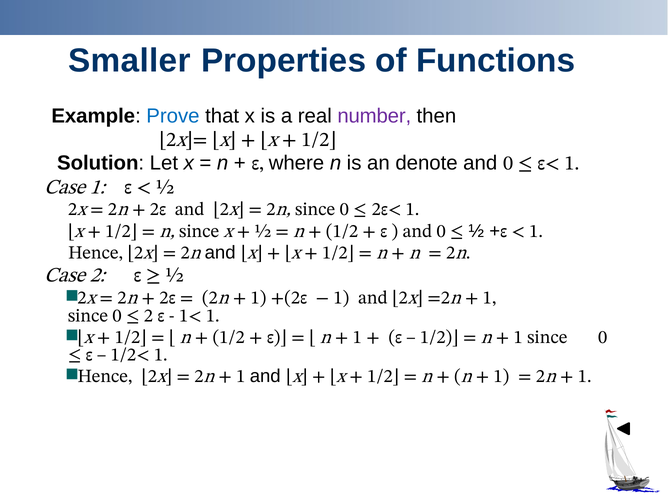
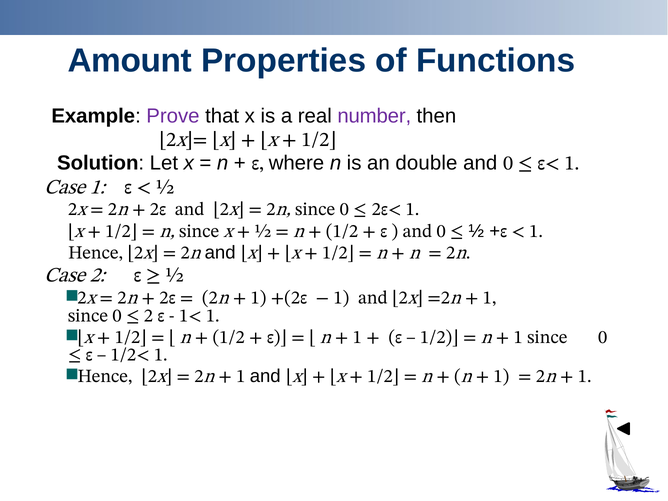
Smaller: Smaller -> Amount (130, 61)
Prove colour: blue -> purple (173, 116)
denote: denote -> double (426, 163)
